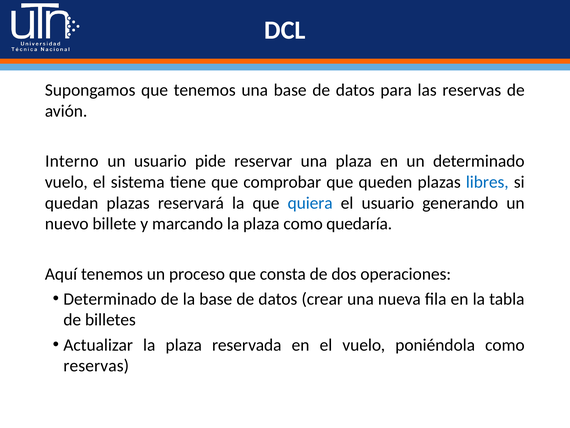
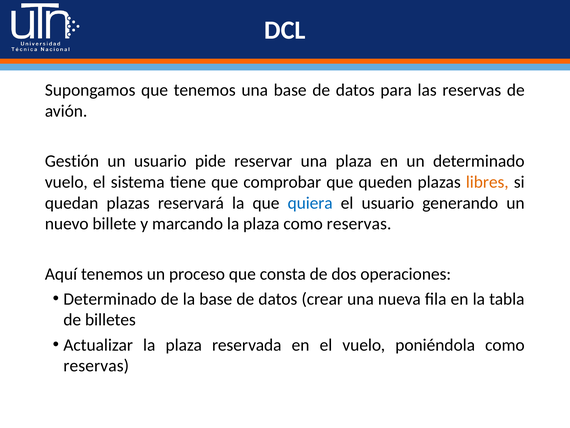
Interno: Interno -> Gestión (72, 161)
libres colour: blue -> orange (487, 182)
plaza como quedaría: quedaría -> reservas (359, 224)
